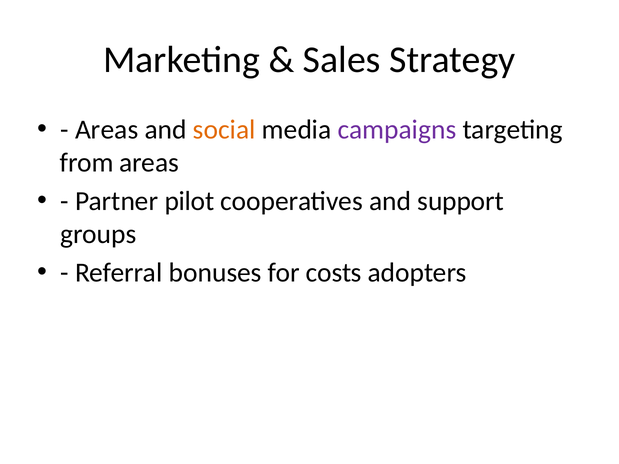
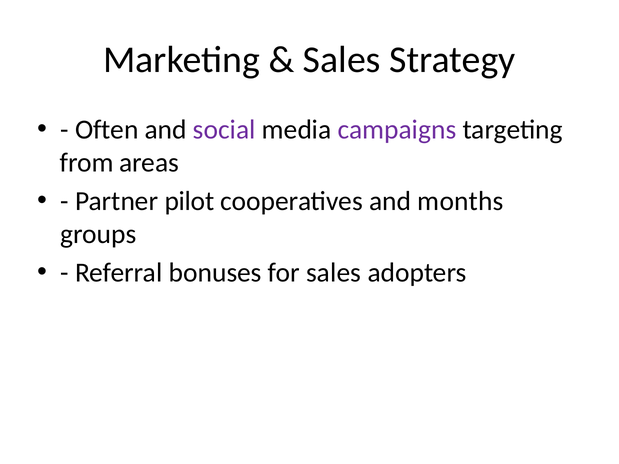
Areas: Areas -> Often (107, 130)
social colour: orange -> purple (224, 130)
support: support -> months (461, 201)
for costs: costs -> sales (334, 273)
